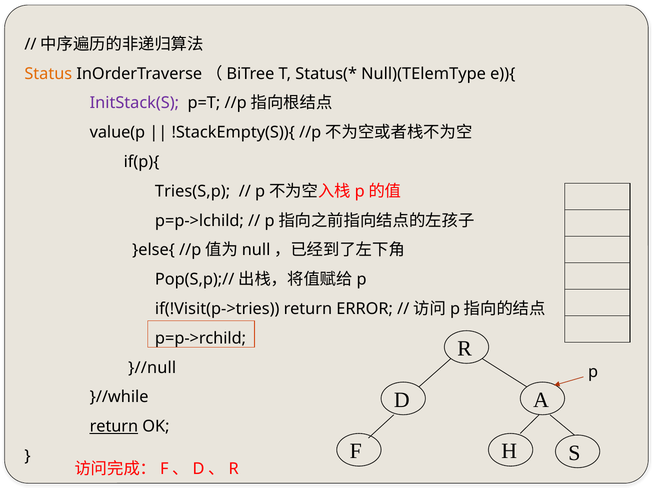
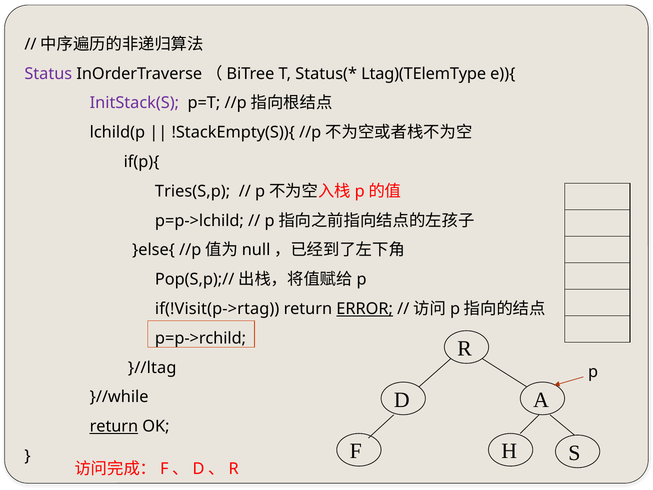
Status colour: orange -> purple (48, 74)
Null)(TElemType: Null)(TElemType -> Ltag)(TElemType (424, 74)
value(p: value(p -> lchild(p (117, 132)
if(!Visit(p->tries: if(!Visit(p->tries -> if(!Visit(p->rtag (217, 309)
ERROR underline: none -> present (365, 309)
}//null: }//null -> }//ltag (152, 367)
